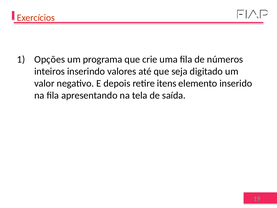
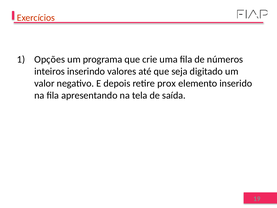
itens: itens -> prox (167, 83)
